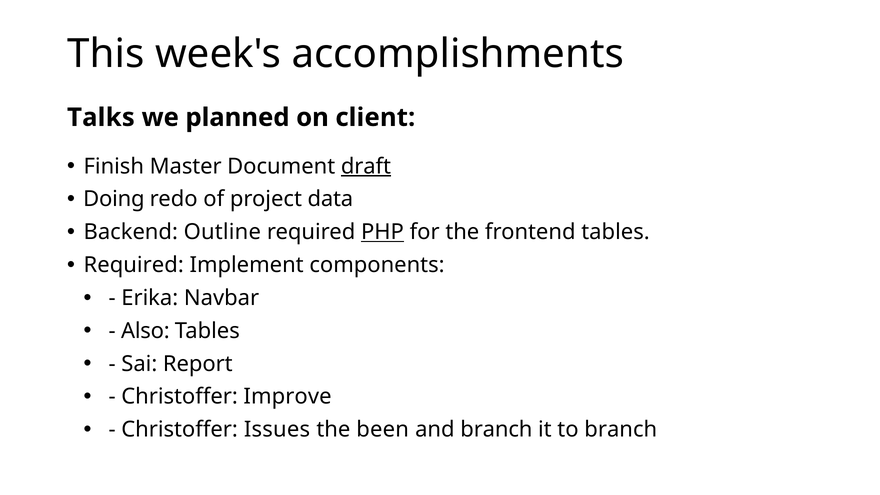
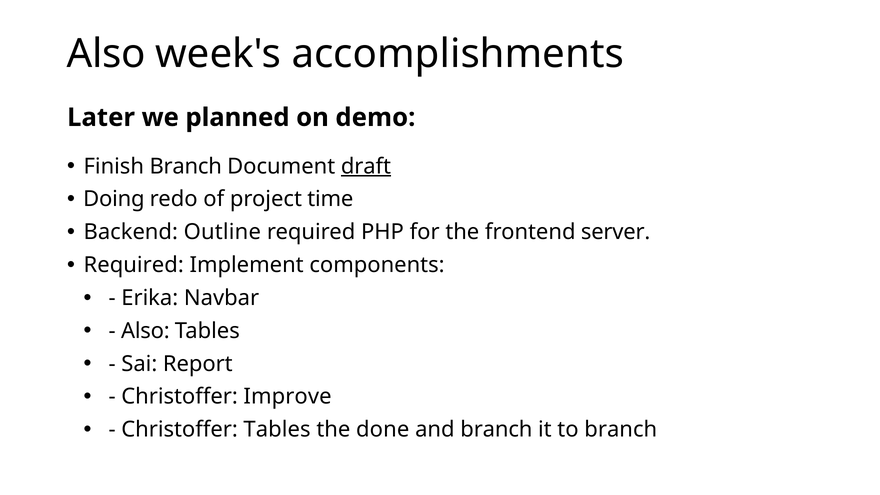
This: This -> Also (106, 54)
Talks: Talks -> Later (101, 117)
client: client -> demo (375, 117)
Finish Master: Master -> Branch (186, 166)
data: data -> time (330, 199)
PHP underline: present -> none (382, 232)
frontend tables: tables -> server (616, 232)
Christoffer Issues: Issues -> Tables (277, 430)
been: been -> done (383, 430)
